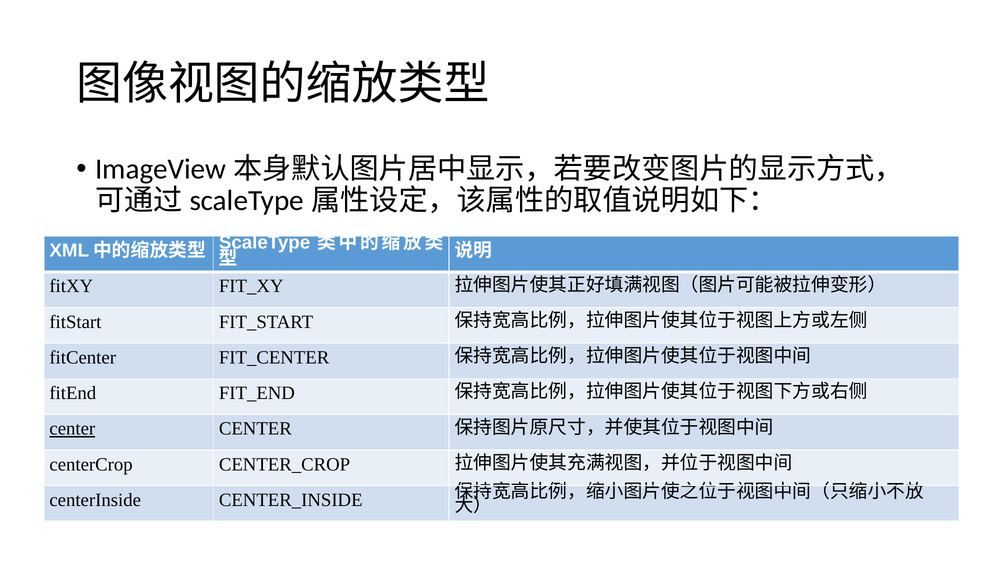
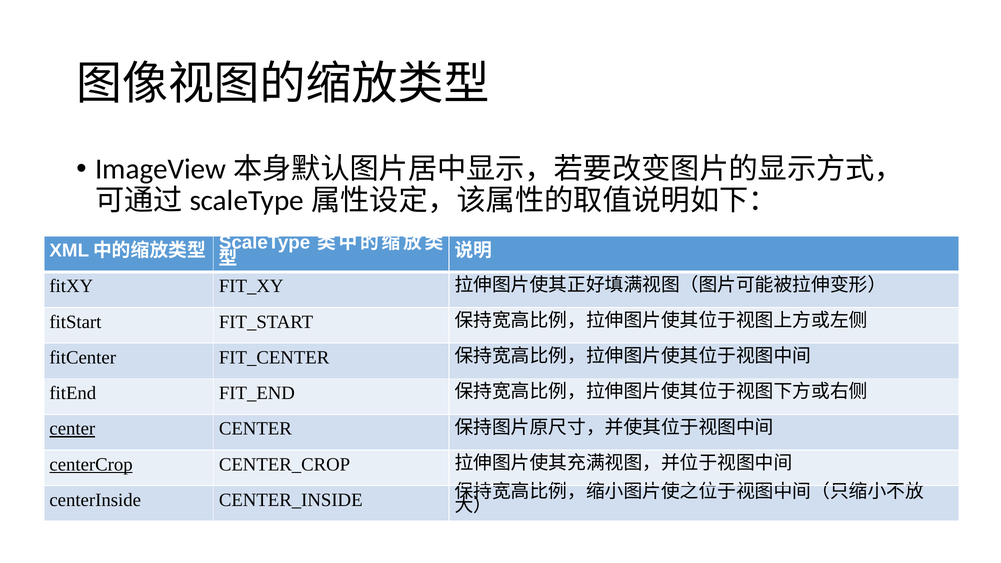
centerCrop underline: none -> present (91, 464)
